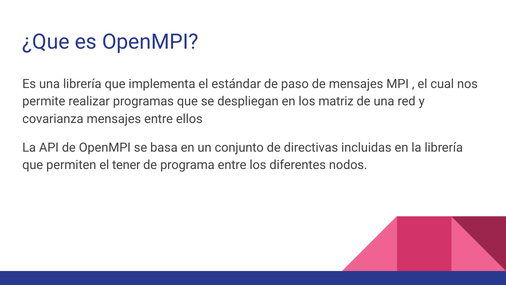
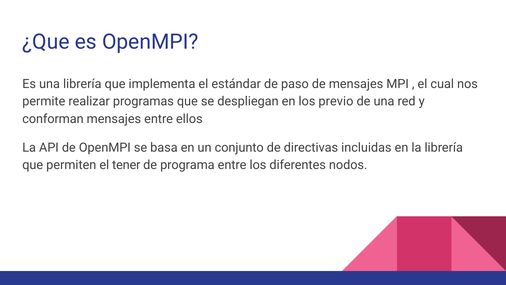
matriz: matriz -> previo (336, 101)
covarianza: covarianza -> conforman (53, 119)
